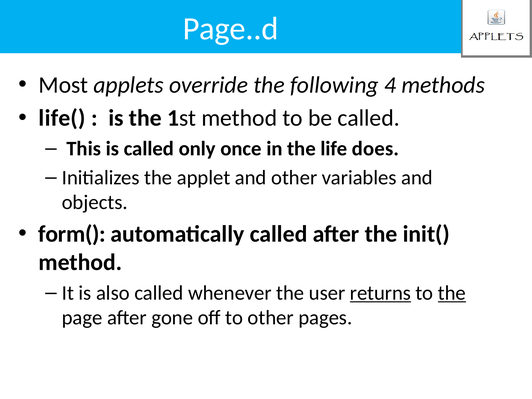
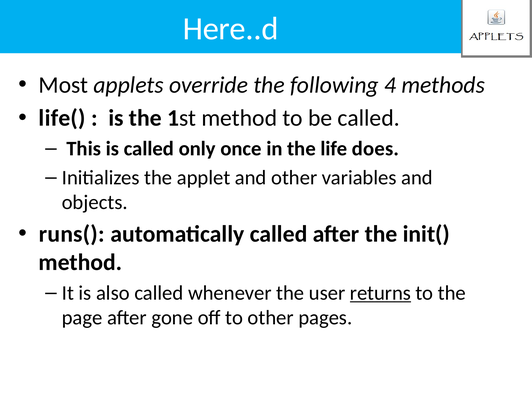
Page..d: Page..d -> Here..d (231, 29)
form(: form( -> runs( (72, 234)
the underline: present -> none (452, 293)
